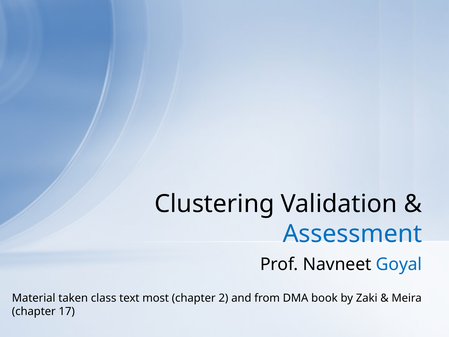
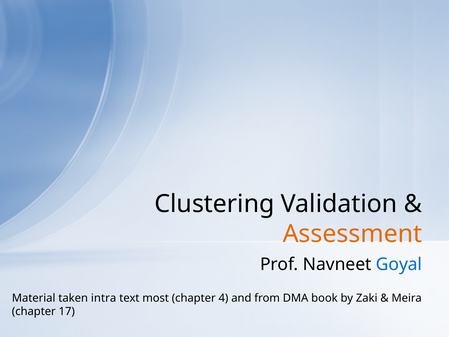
Assessment colour: blue -> orange (352, 234)
class: class -> intra (104, 298)
2: 2 -> 4 (223, 298)
